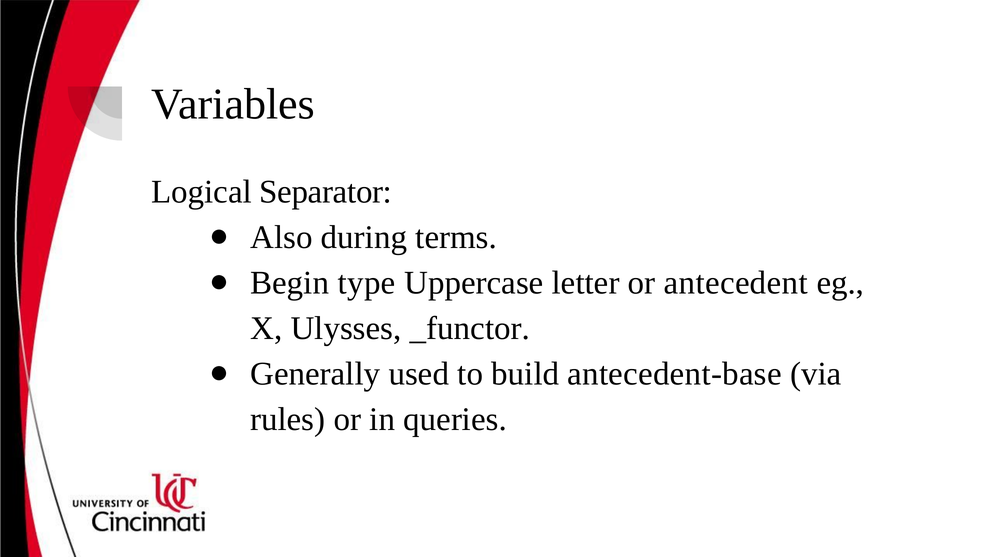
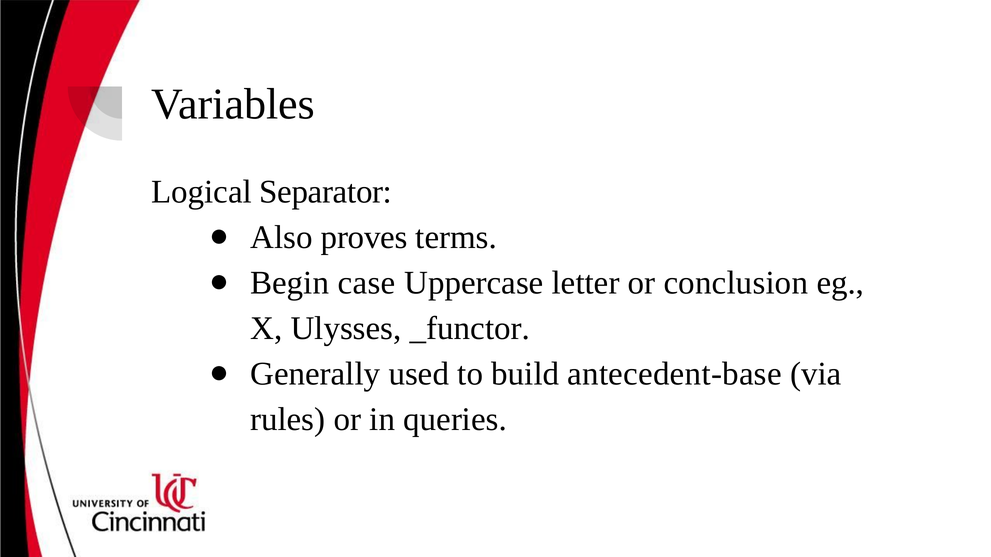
during: during -> proves (364, 238)
type: type -> case (367, 283)
antecedent: antecedent -> conclusion (736, 283)
